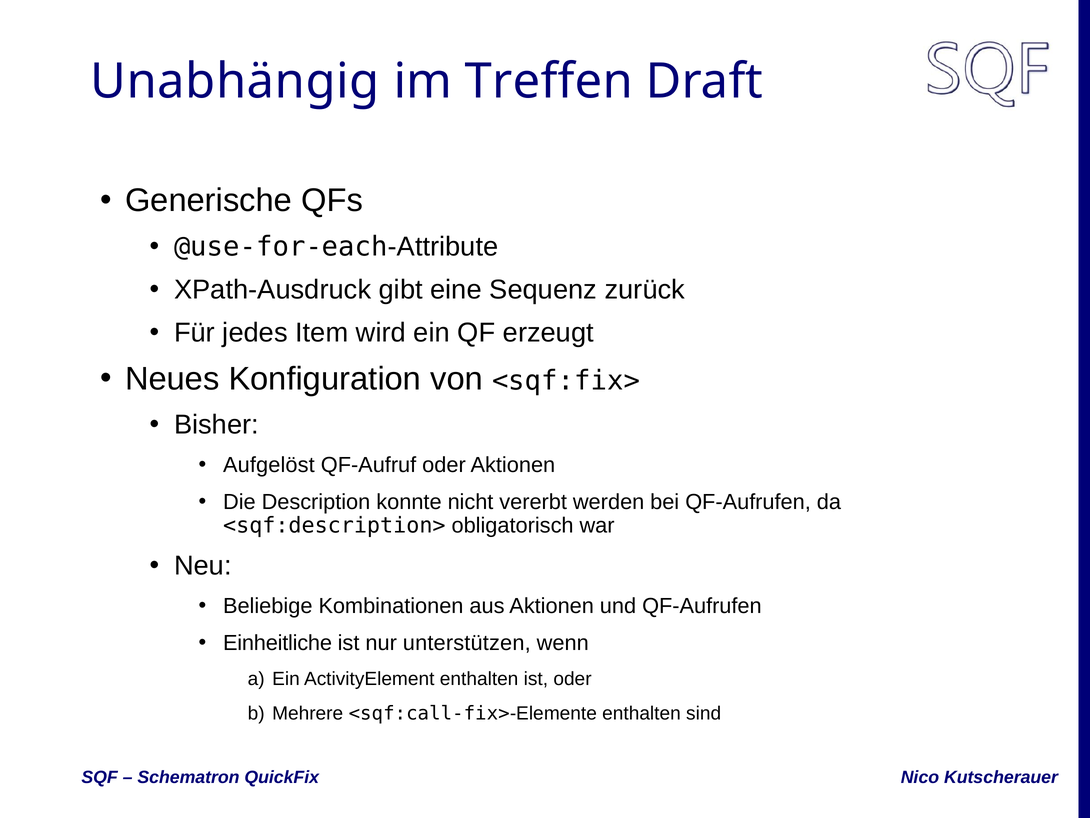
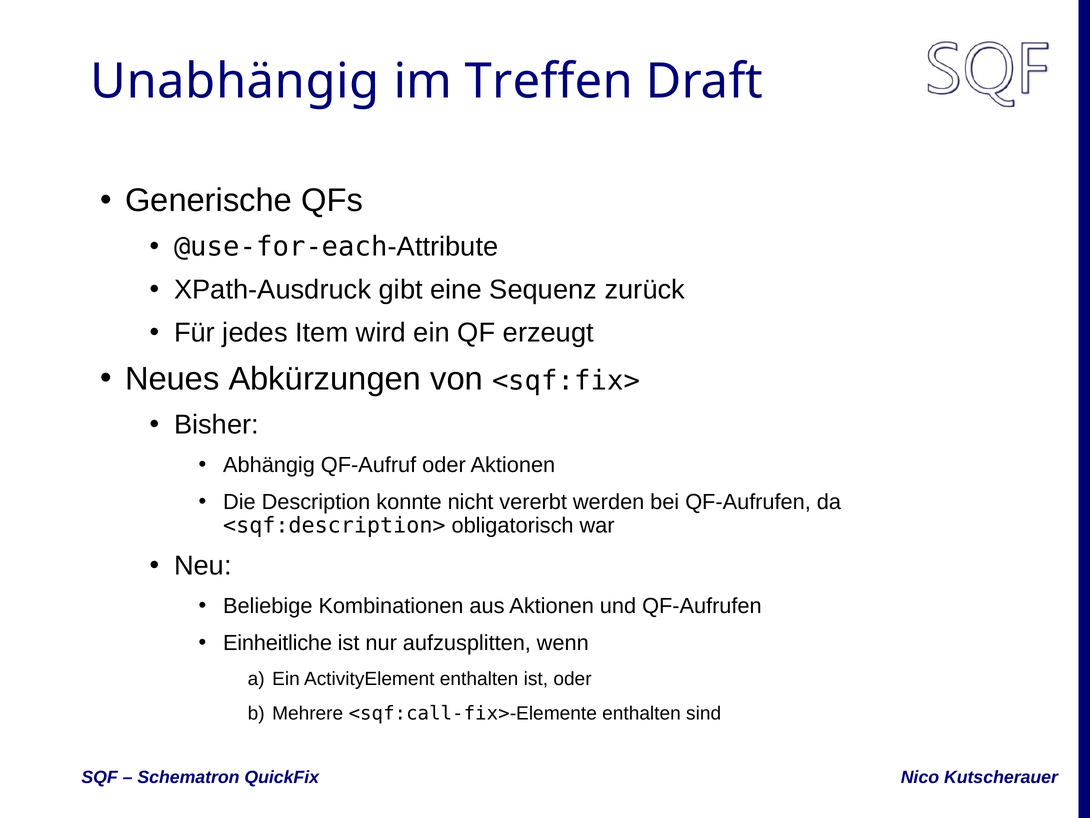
Konfiguration: Konfiguration -> Abkürzungen (325, 379)
Aufgelöst: Aufgelöst -> Abhängig (269, 465)
unterstützen: unterstützen -> aufzusplitten (467, 643)
